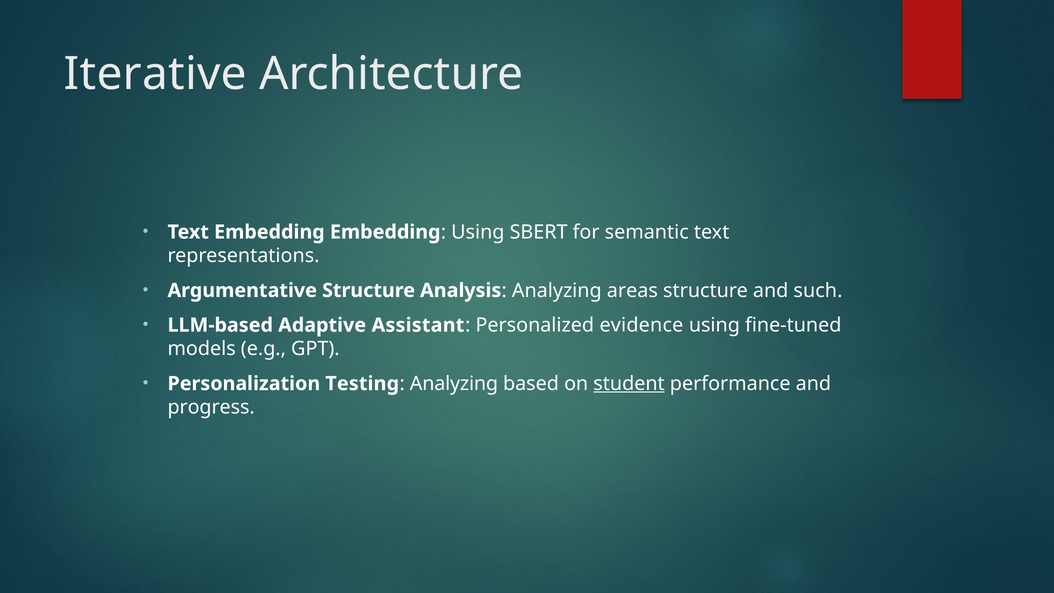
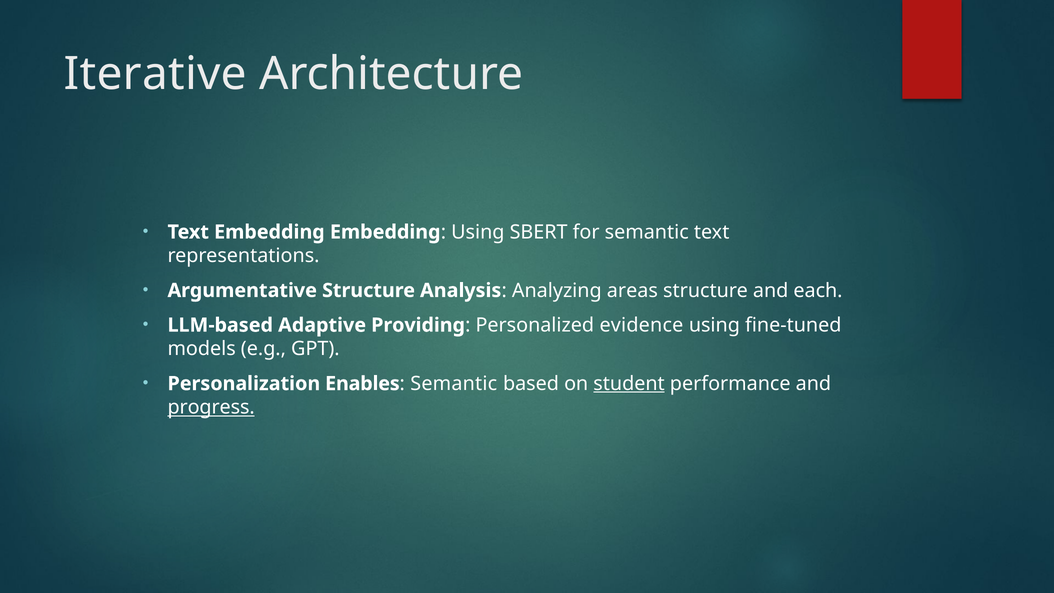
such: such -> each (818, 290)
Assistant: Assistant -> Providing (418, 325)
Testing: Testing -> Enables (362, 384)
Analyzing: Analyzing -> Semantic (454, 384)
progress underline: none -> present (211, 407)
